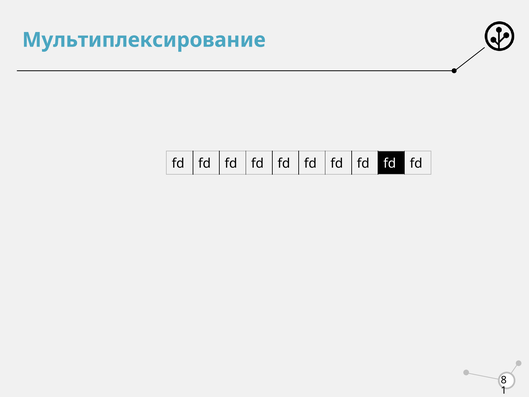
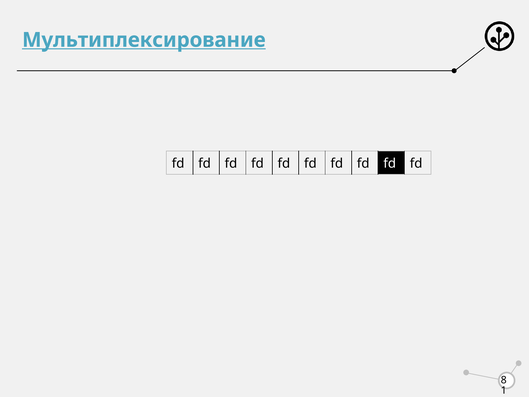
Мультиплексирование underline: none -> present (144, 40)
